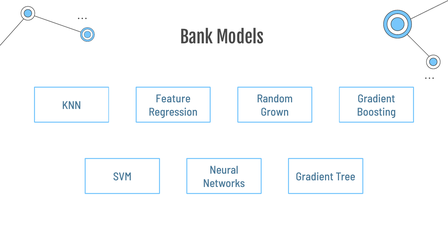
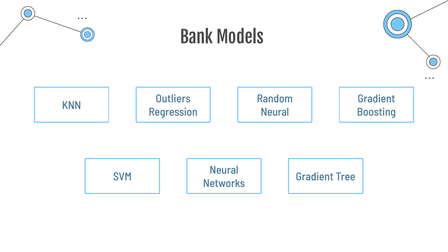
Feature: Feature -> Outliers (173, 99)
Grown: Grown -> Neural (275, 112)
